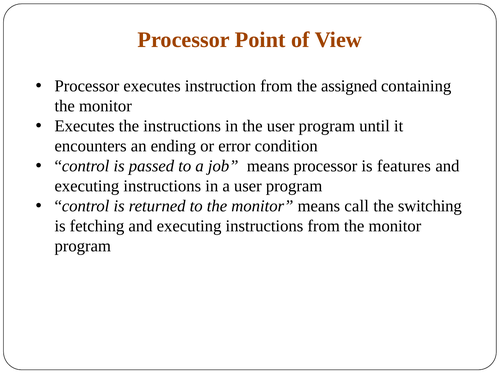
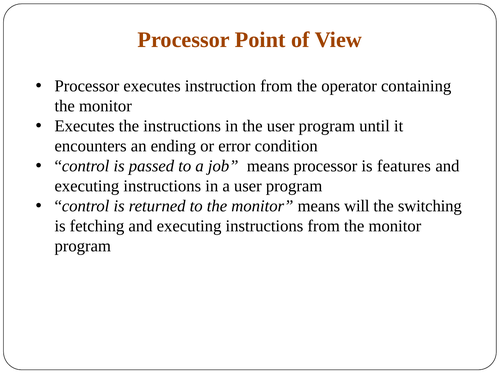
assigned: assigned -> operator (349, 86)
call: call -> will (357, 206)
